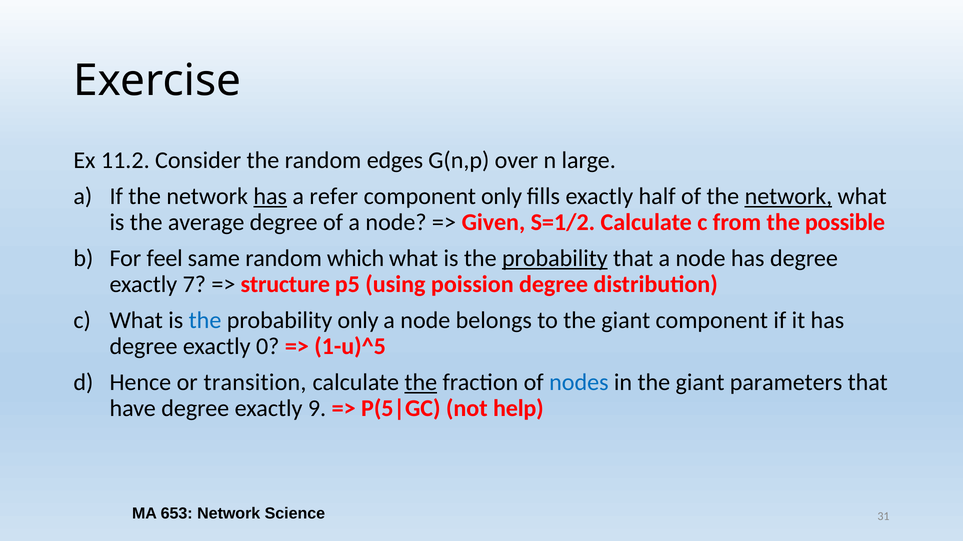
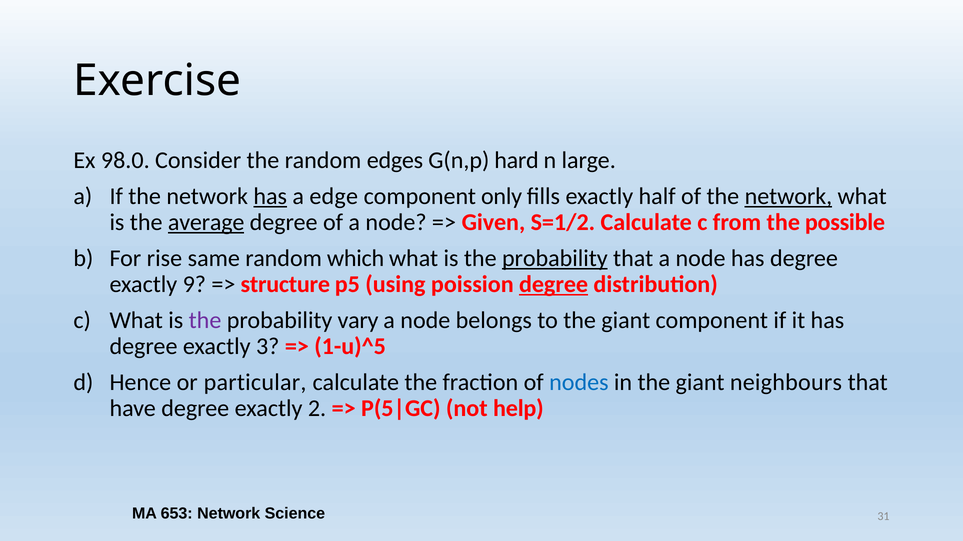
11.2: 11.2 -> 98.0 (125, 161)
over: over -> hard (517, 161)
refer: refer -> edge (334, 197)
average underline: none -> present (206, 223)
feel: feel -> rise (164, 259)
7: 7 -> 9 (194, 285)
degree underline: none -> present (554, 285)
the colour: blue -> purple (205, 321)
probability only: only -> vary (358, 321)
0: 0 -> 3 (268, 347)
transition: transition -> particular (255, 383)
the underline: present -> none (421, 383)
parameters: parameters -> neighbours (786, 383)
9: 9 -> 2 (317, 409)
